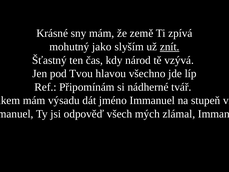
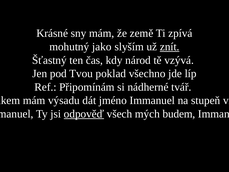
hlavou: hlavou -> poklad (111, 73)
odpověď underline: none -> present (84, 114)
zlámal: zlámal -> budem (179, 114)
